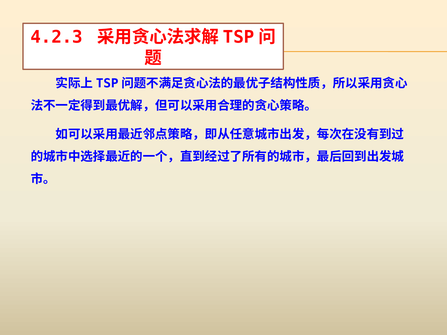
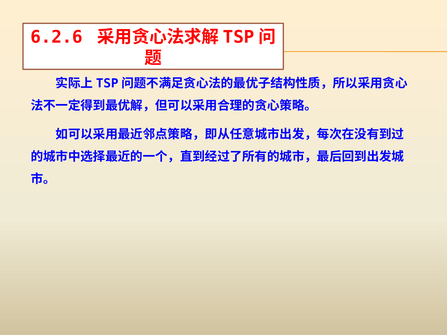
4.2.3: 4.2.3 -> 6.2.6 (57, 37)
